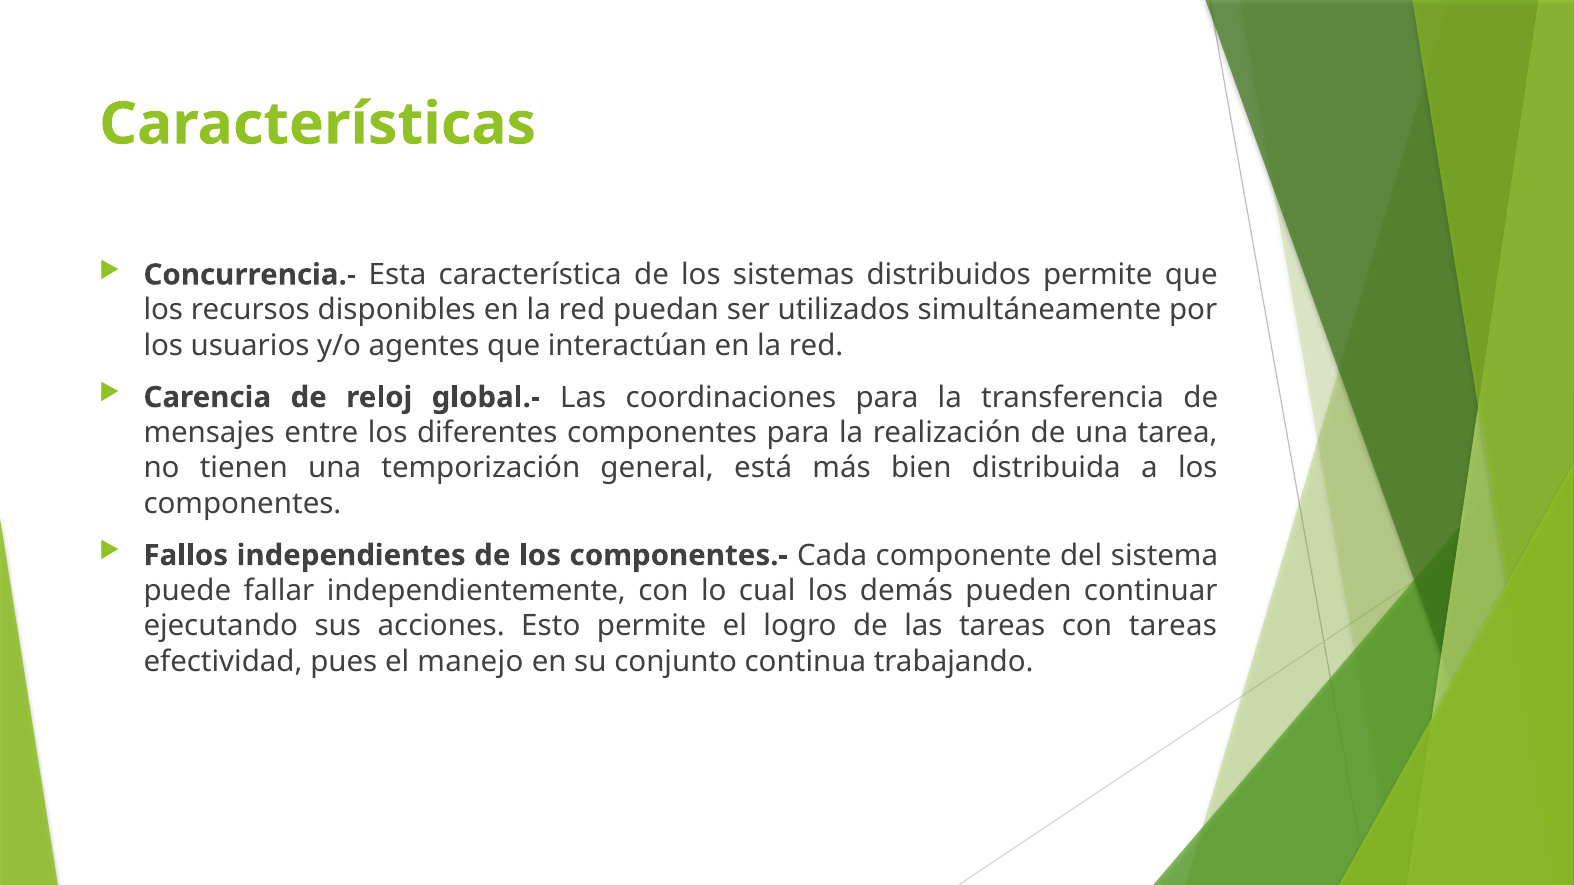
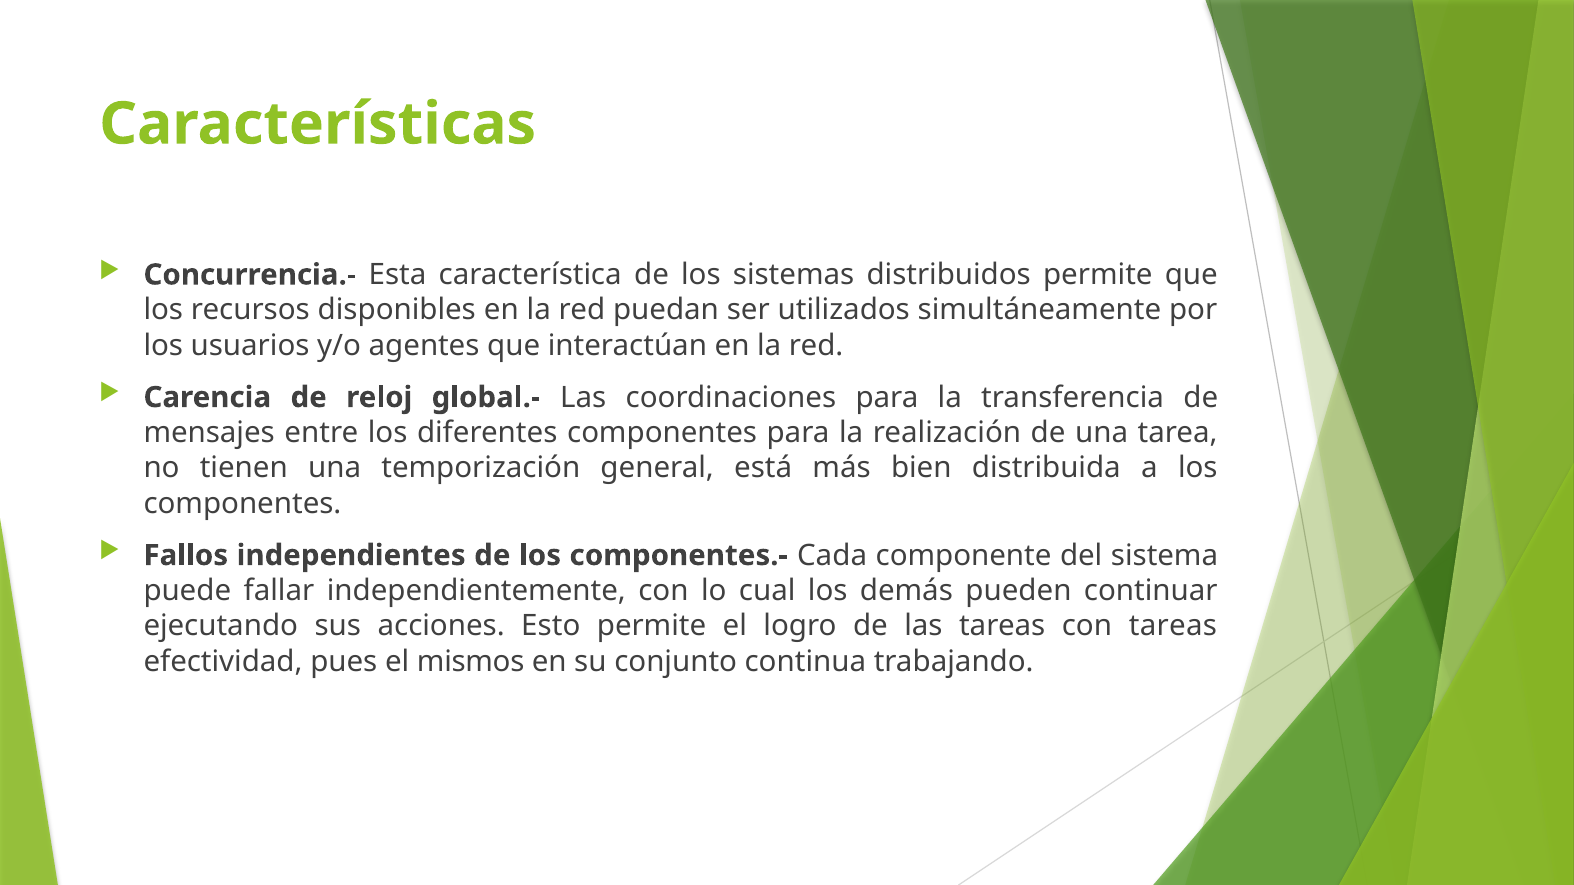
manejo: manejo -> mismos (471, 662)
